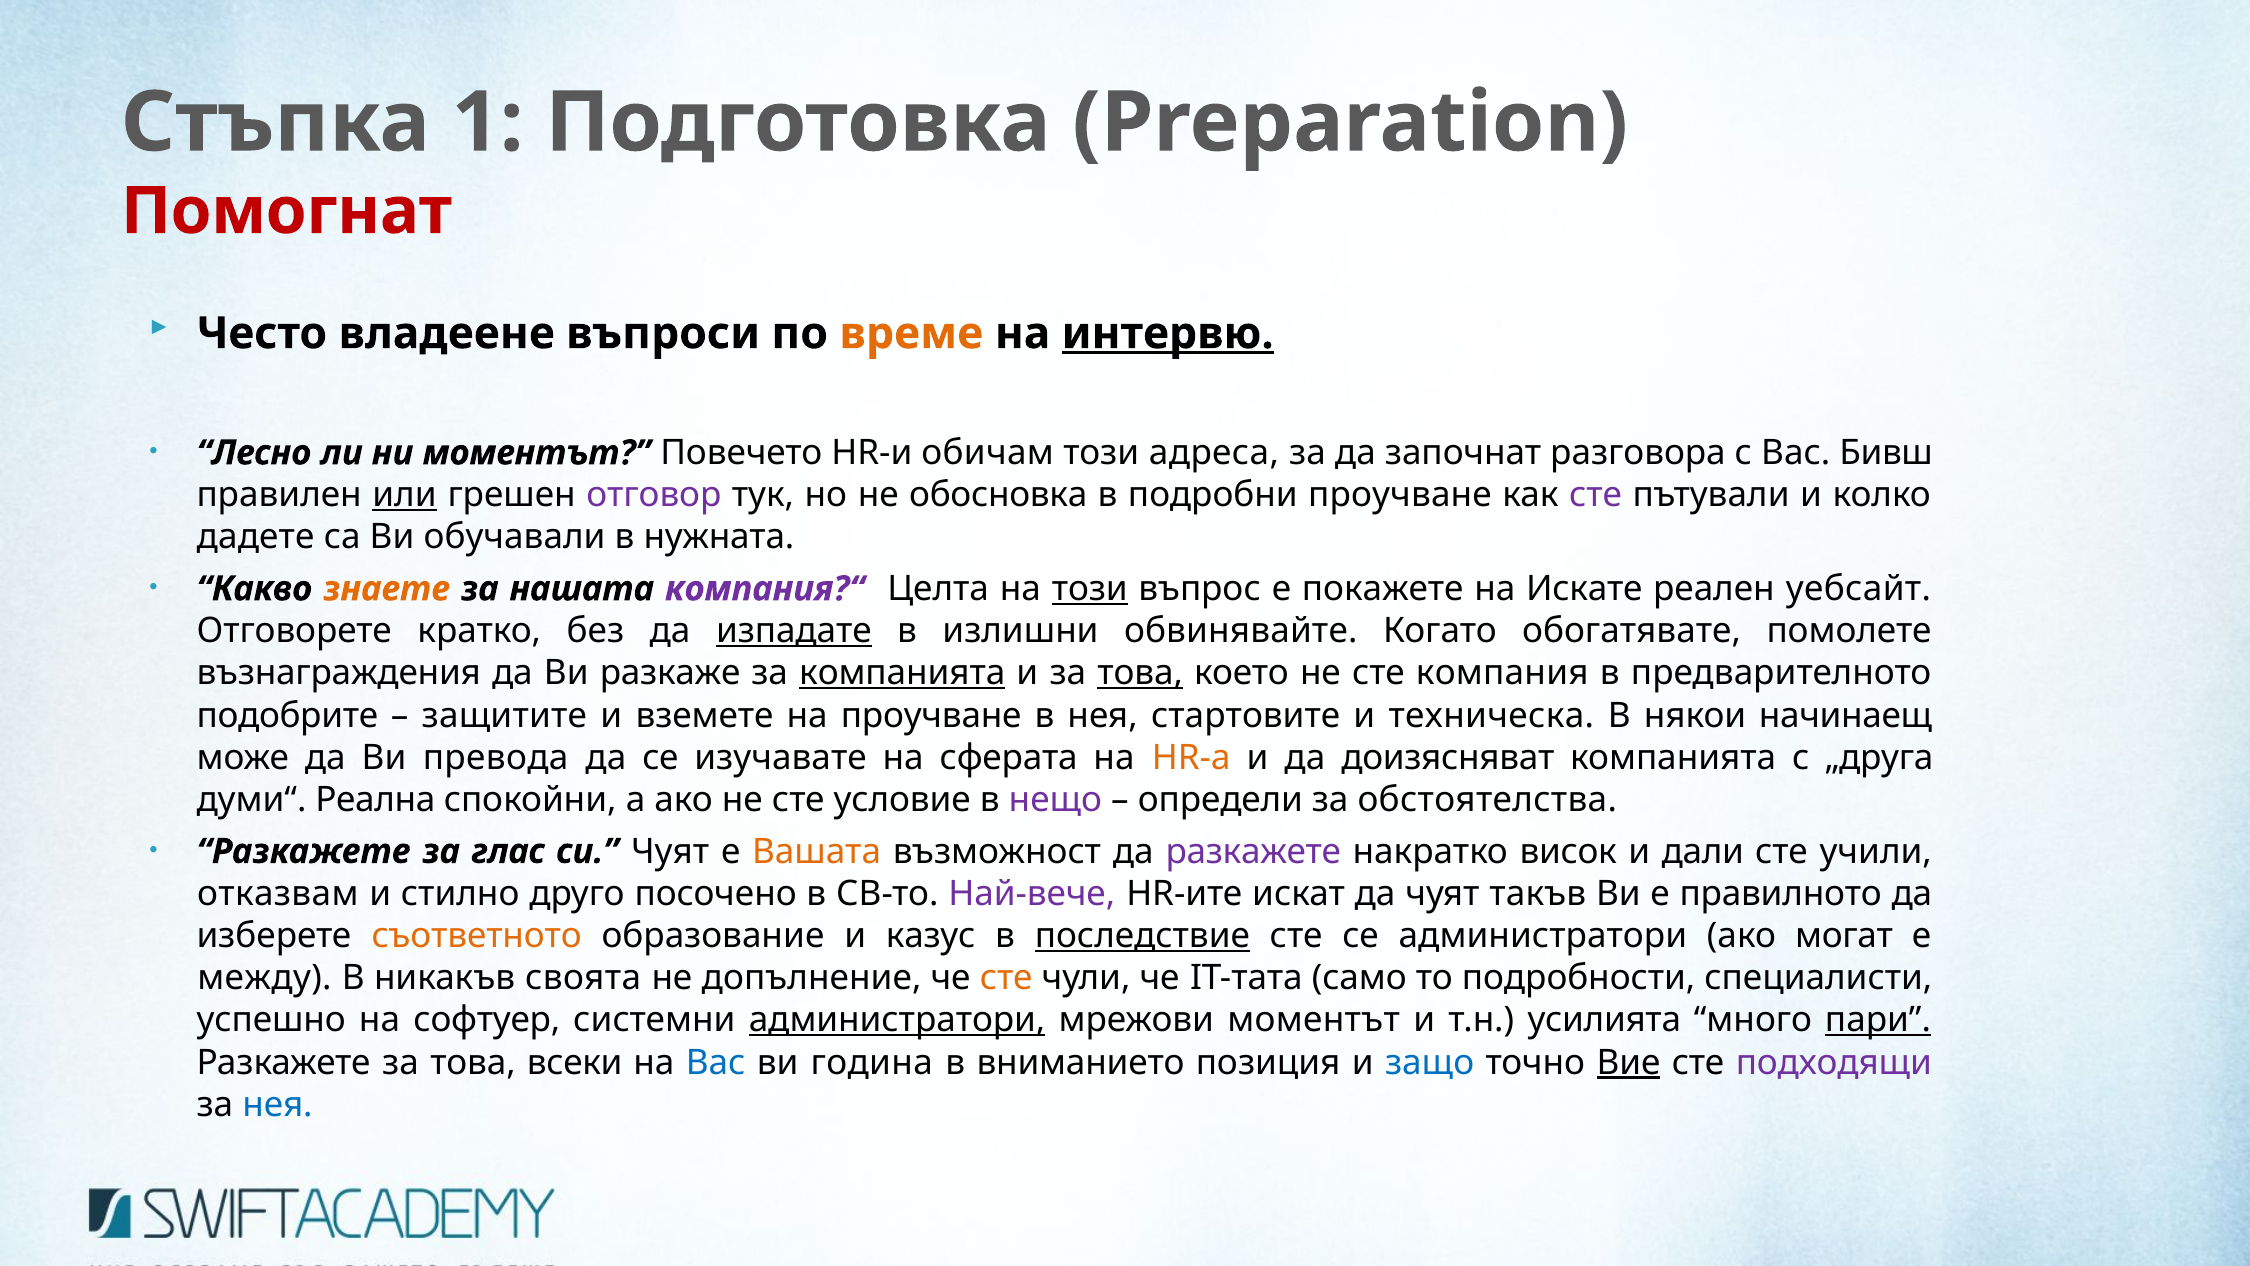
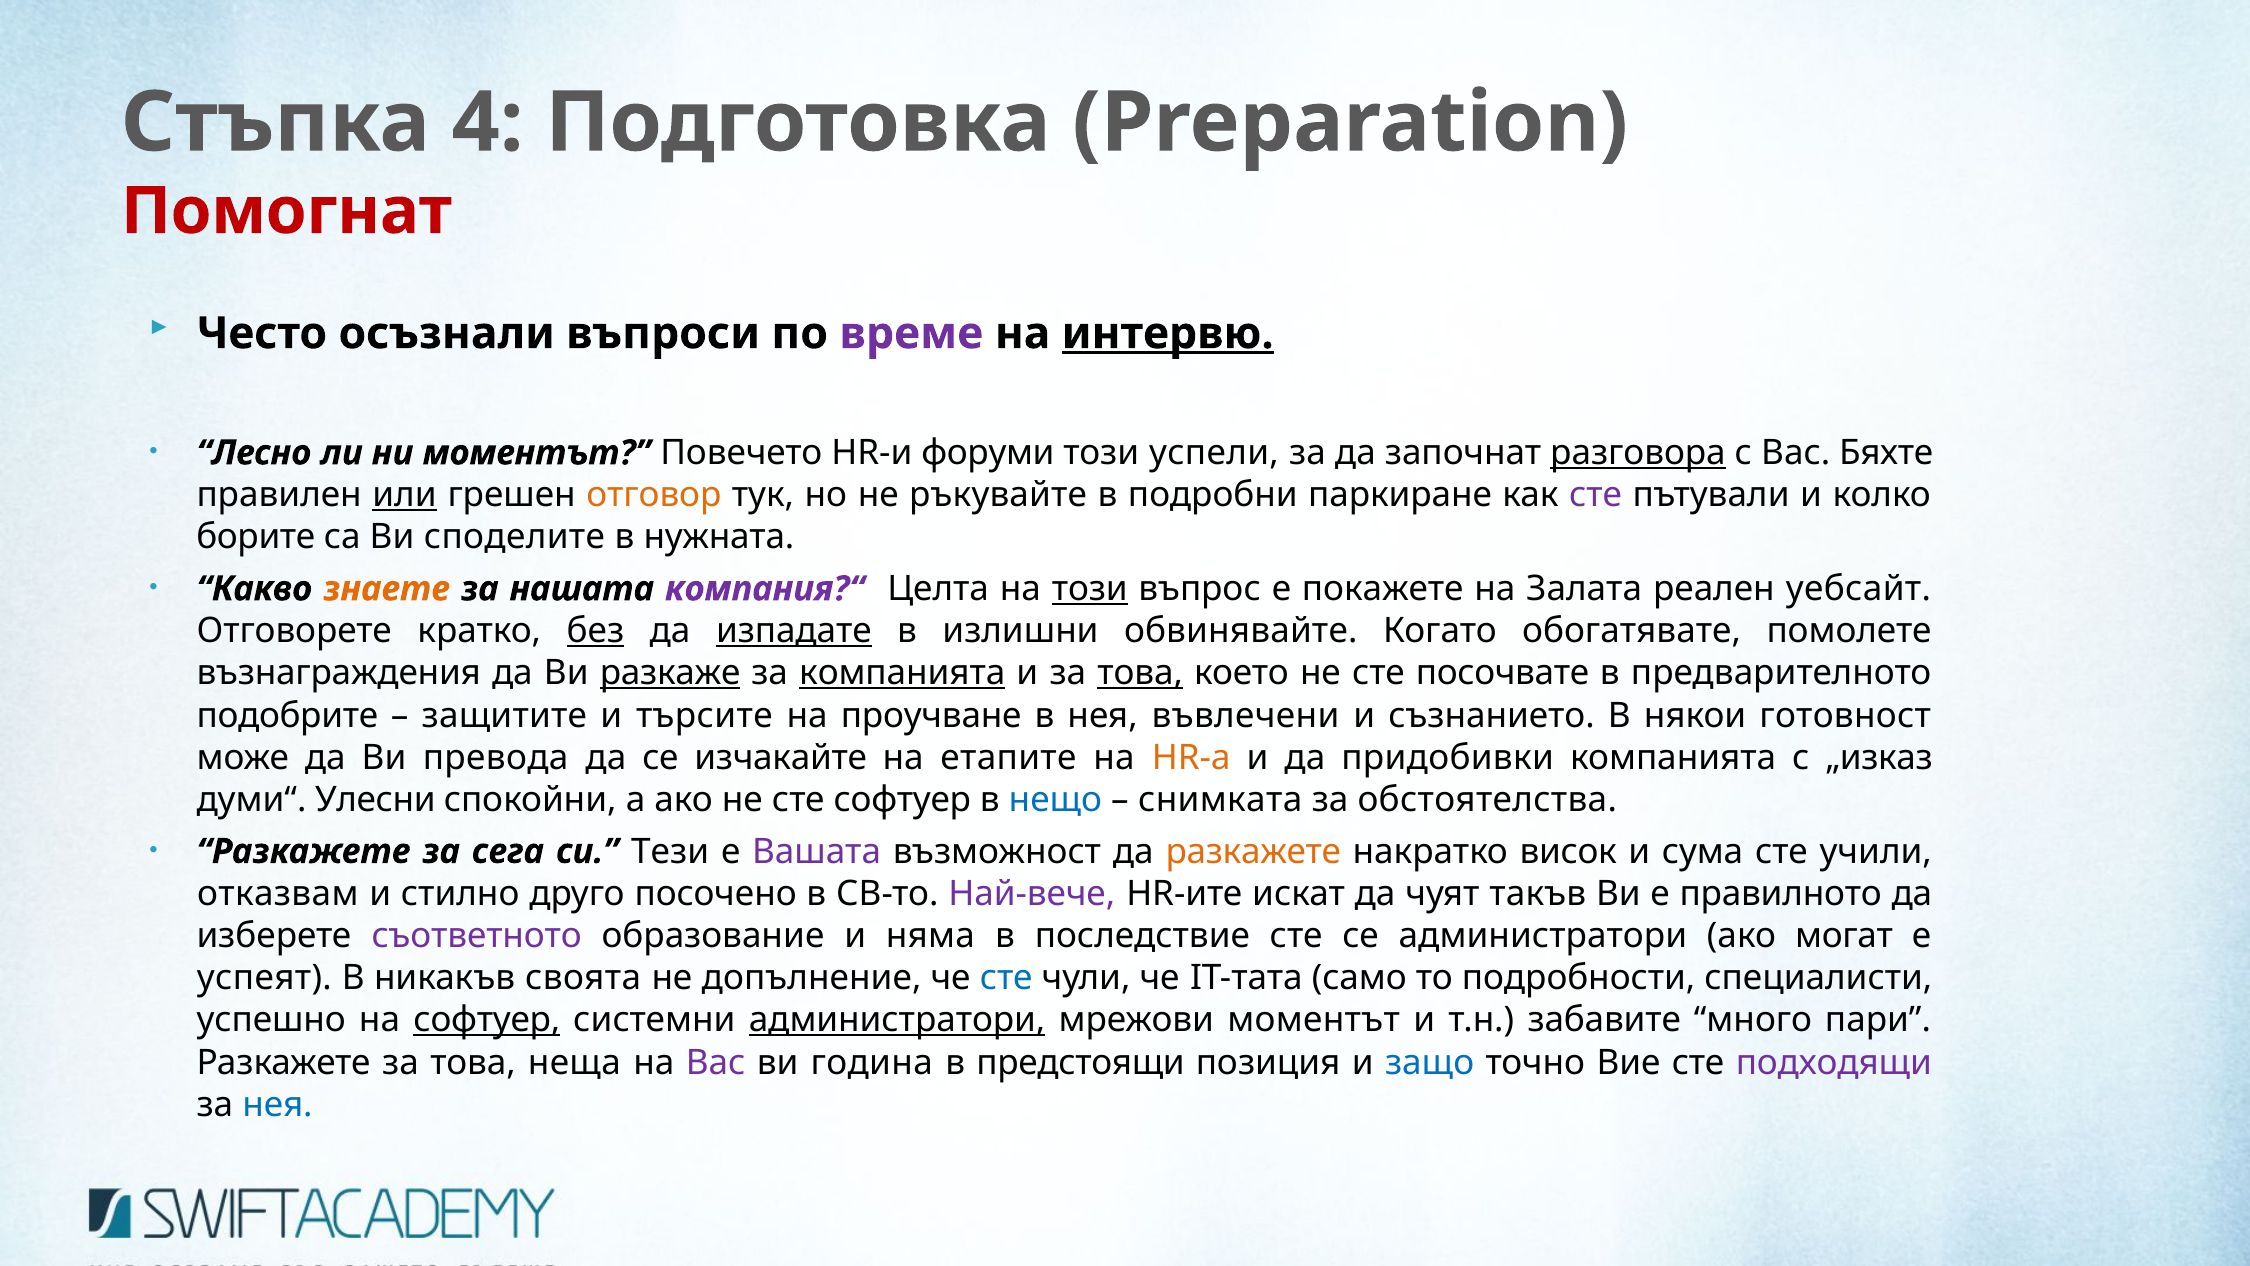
1: 1 -> 4 (488, 123)
владеене: владеене -> осъзнали (447, 333)
време colour: orange -> purple (911, 333)
обичам: обичам -> форуми (988, 453)
адреса: адреса -> успели (1214, 453)
разговора underline: none -> present (1638, 453)
Бивш: Бивш -> Бяхте (1886, 453)
отговор colour: purple -> orange (654, 495)
обосновка: обосновка -> ръкувайте (998, 495)
подробни проучване: проучване -> паркиране (1400, 495)
дадете: дадете -> борите (256, 537)
обучавали: обучавали -> споделите (514, 537)
Искате: Искате -> Залата (1584, 589)
без underline: none -> present (595, 631)
разкаже underline: none -> present (670, 673)
компания: компания -> посочвате (1503, 673)
вземете: вземете -> търсите (704, 715)
стартовите: стартовите -> въвлечени (1245, 715)
техническа: техническа -> съзнанието (1492, 715)
начинаещ: начинаещ -> готовност (1845, 715)
изучавате: изучавате -> изчакайте (781, 757)
сферата: сферата -> етапите (1008, 757)
доизясняват: доизясняват -> придобивки (1448, 757)
„друга: „друга -> „изказ (1879, 757)
Реална: Реална -> Улесни (375, 800)
сте условие: условие -> софтуер (902, 800)
нещо colour: purple -> blue (1055, 800)
определи: определи -> снимката (1220, 800)
глас: глас -> сега (508, 851)
си Чуят: Чуят -> Тези (670, 851)
Вашата colour: orange -> purple (817, 851)
разкажете colour: purple -> orange (1253, 851)
дали: дали -> сума (1703, 851)
съответното colour: orange -> purple (477, 936)
казус: казус -> няма (930, 936)
последствие underline: present -> none (1142, 936)
между: между -> успеят (264, 978)
сте colour: orange -> blue (1006, 978)
софтуер underline: none -> present (487, 1020)
усилията: усилията -> забавите (1604, 1020)
пари underline: present -> none (1878, 1020)
всеки: всеки -> неща (574, 1062)
Вас colour: blue -> purple (716, 1062)
вниманието: вниманието -> предстоящи (1081, 1062)
Вие underline: present -> none (1628, 1062)
